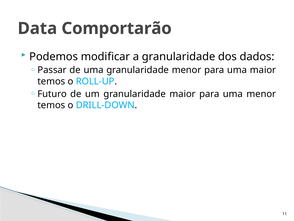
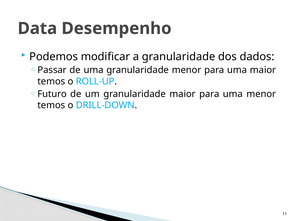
Comportarão: Comportarão -> Desempenho (117, 28)
